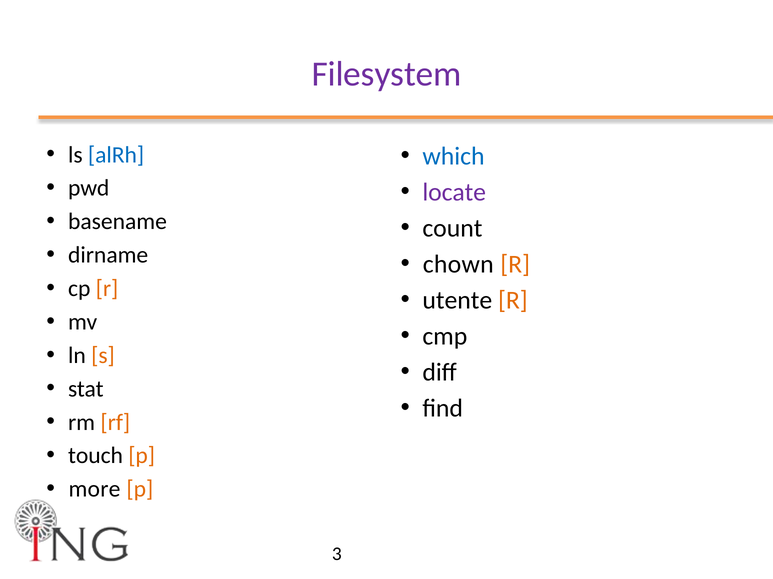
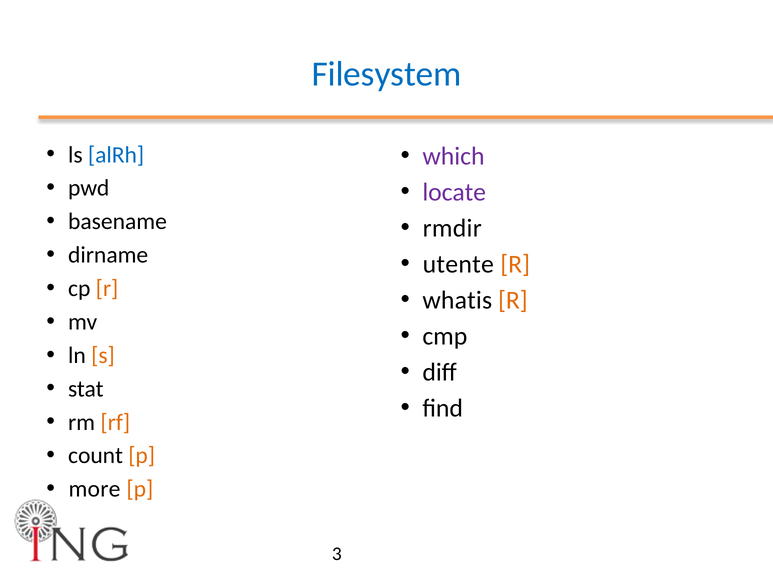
Filesystem colour: purple -> blue (386, 74)
which colour: blue -> purple (454, 156)
count: count -> rmdir (452, 229)
chown: chown -> utente (458, 265)
utente: utente -> whatis (457, 301)
touch: touch -> count (96, 456)
